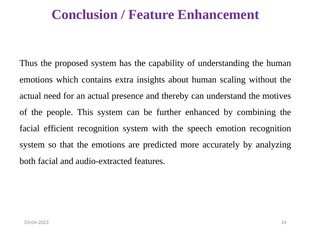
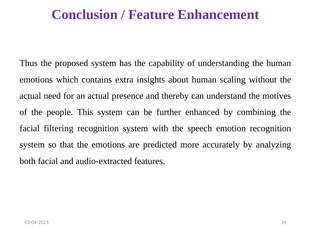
efficient: efficient -> filtering (59, 129)
